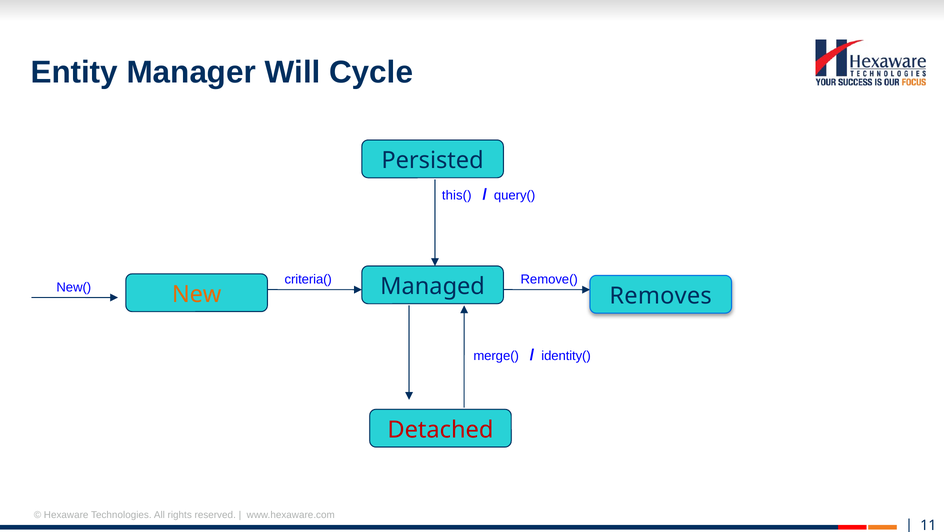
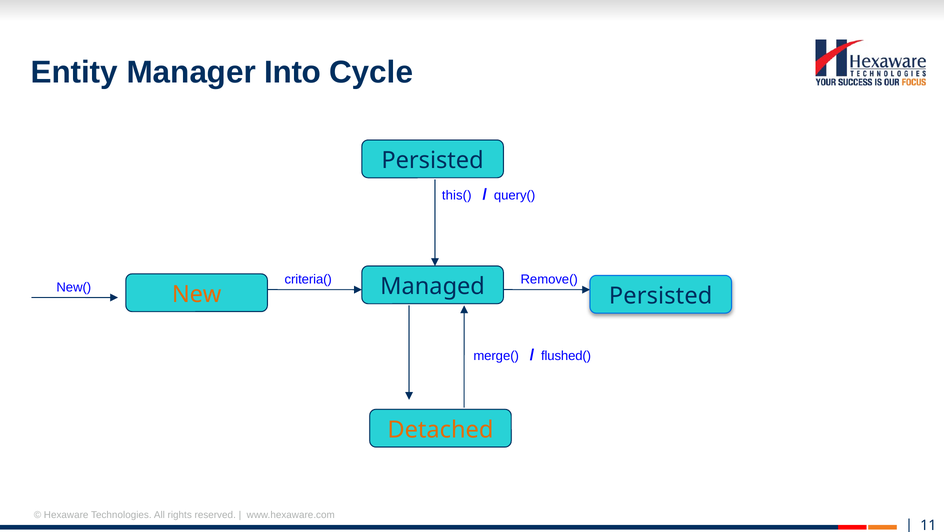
Will: Will -> Into (293, 72)
Managed Removes: Removes -> Persisted (661, 296)
identity(: identity( -> flushed( (566, 355)
Detached colour: red -> orange (440, 429)
